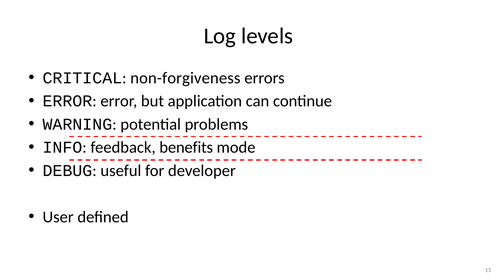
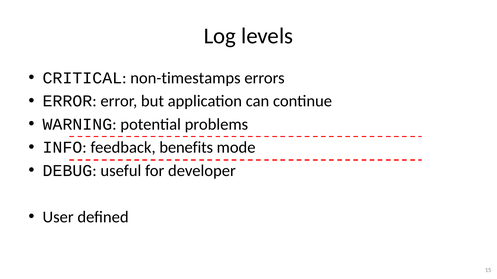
non-forgiveness: non-forgiveness -> non-timestamps (185, 78)
